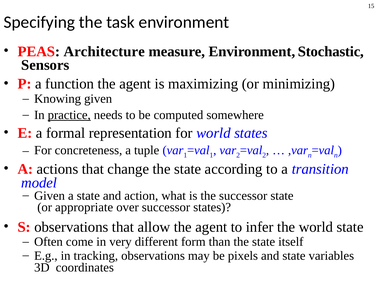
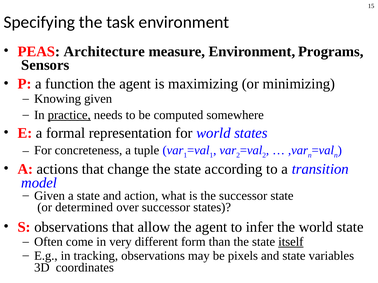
Stochastic: Stochastic -> Programs (331, 52)
appropriate: appropriate -> determined (84, 208)
itself underline: none -> present (291, 242)
